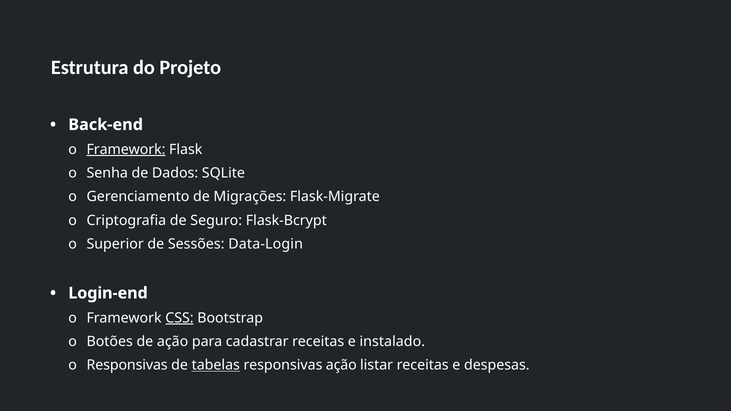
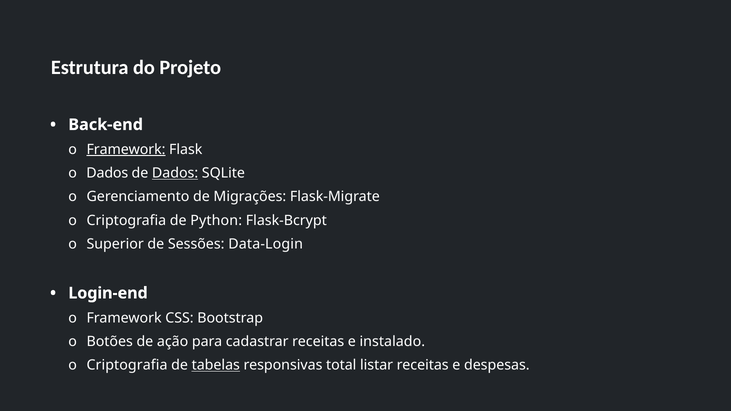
o Senha: Senha -> Dados (107, 173)
Dados underline: none -> present (175, 173)
Seguro: Seguro -> Python (216, 220)
CSS underline: present -> none (179, 318)
Responsivas: Responsivas -> Criptografia (127, 365)
responsivas ação: ação -> total (341, 365)
